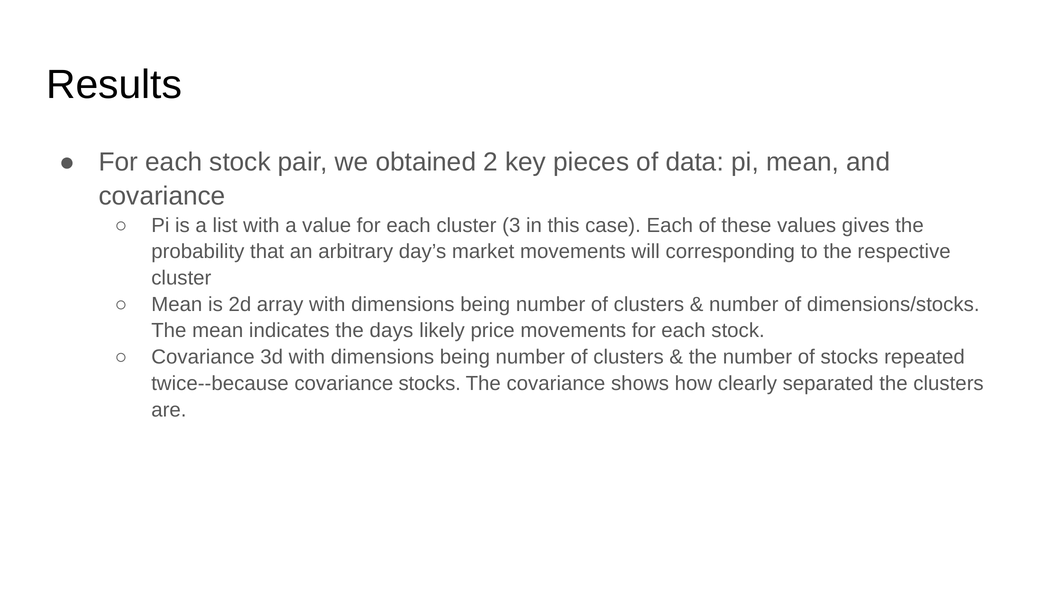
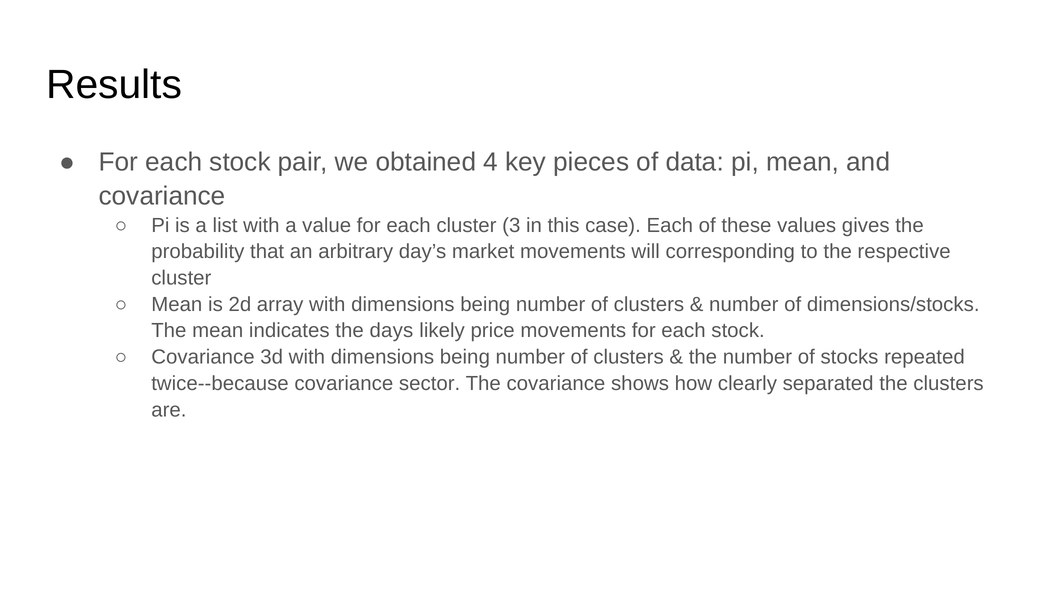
2: 2 -> 4 (491, 162)
covariance stocks: stocks -> sector (430, 384)
